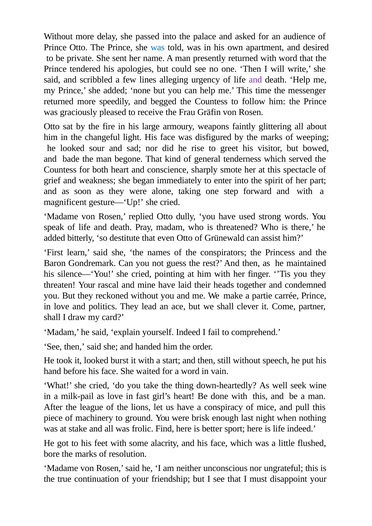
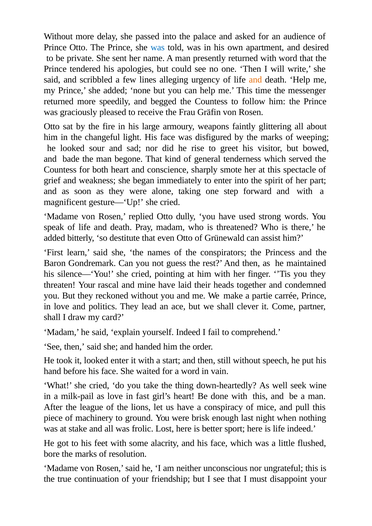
and colour: purple -> orange (255, 80)
looked burst: burst -> enter (120, 361)
Find: Find -> Lost (165, 429)
